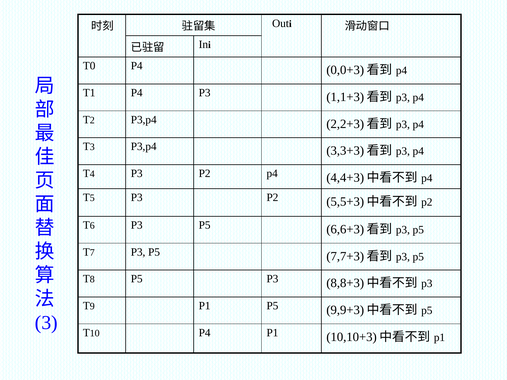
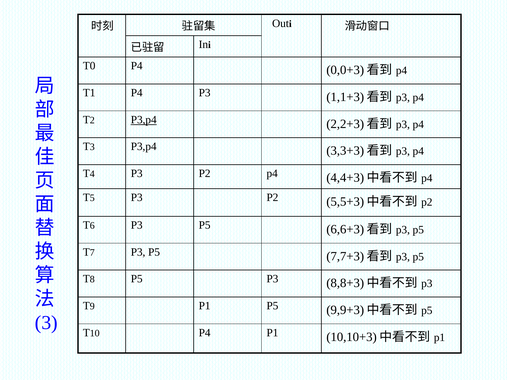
P3,p4 underline: none -> present (144, 120)
